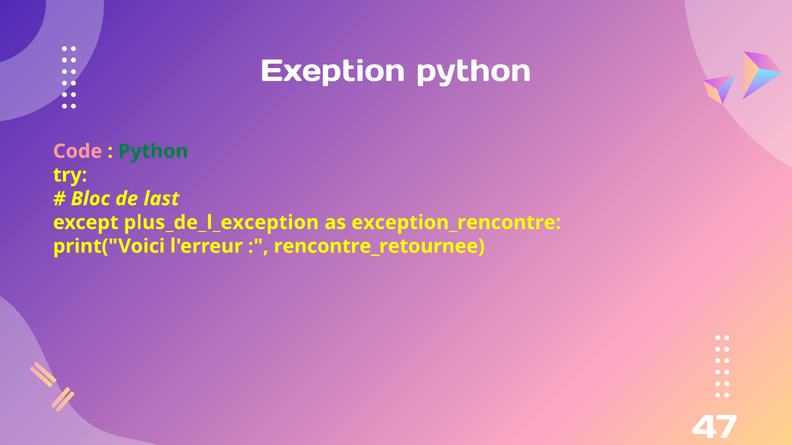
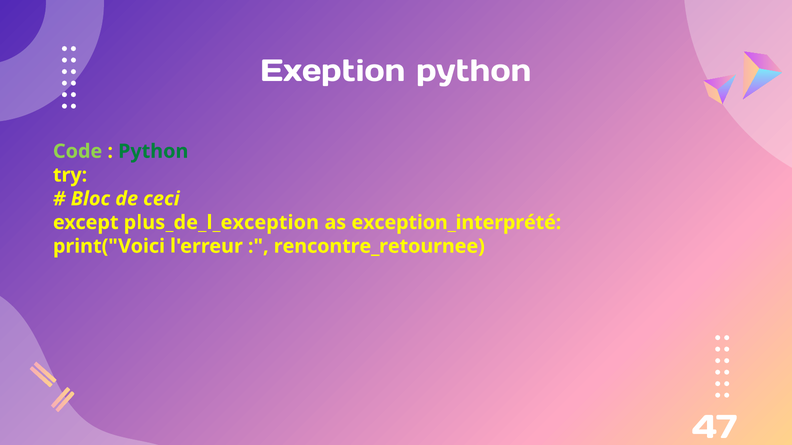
Code colour: pink -> light green (78, 151)
last: last -> ceci (161, 199)
exception_rencontre: exception_rencontre -> exception_interprété (456, 223)
